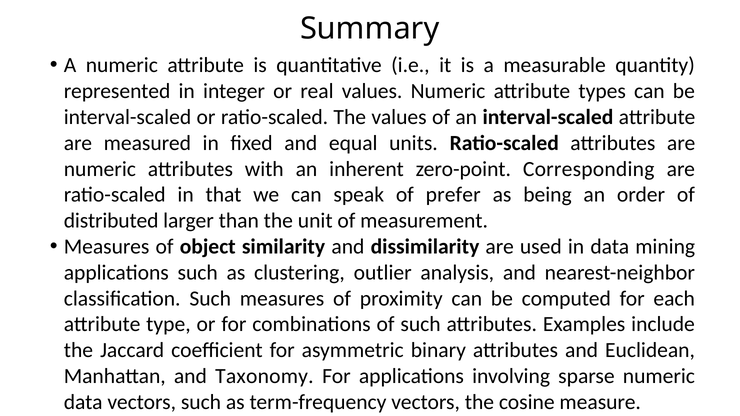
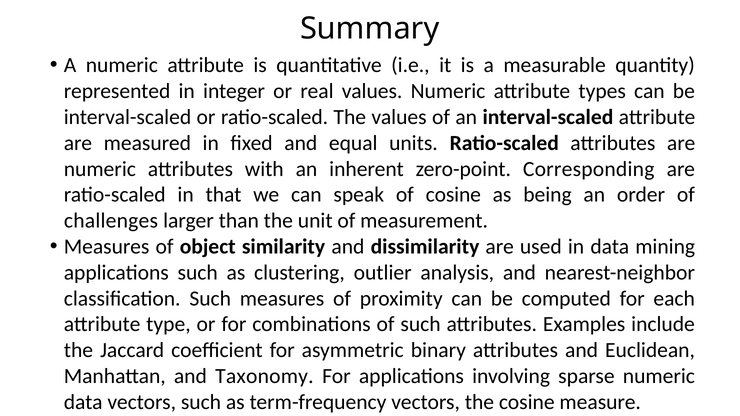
of prefer: prefer -> cosine (453, 195)
distributed: distributed -> challenges (111, 221)
